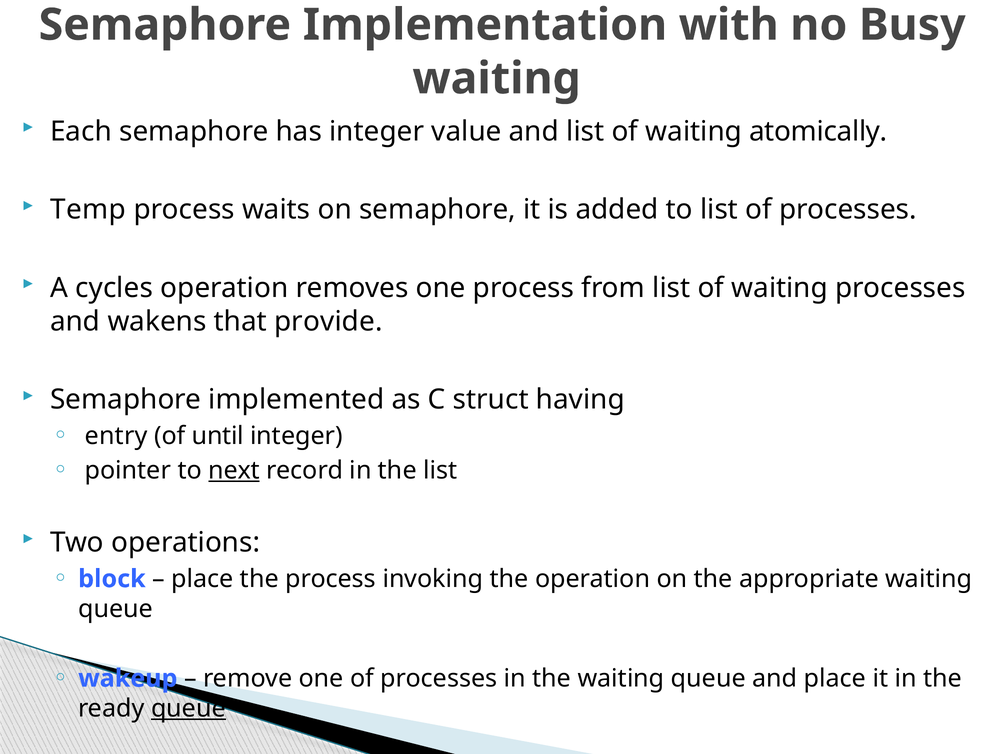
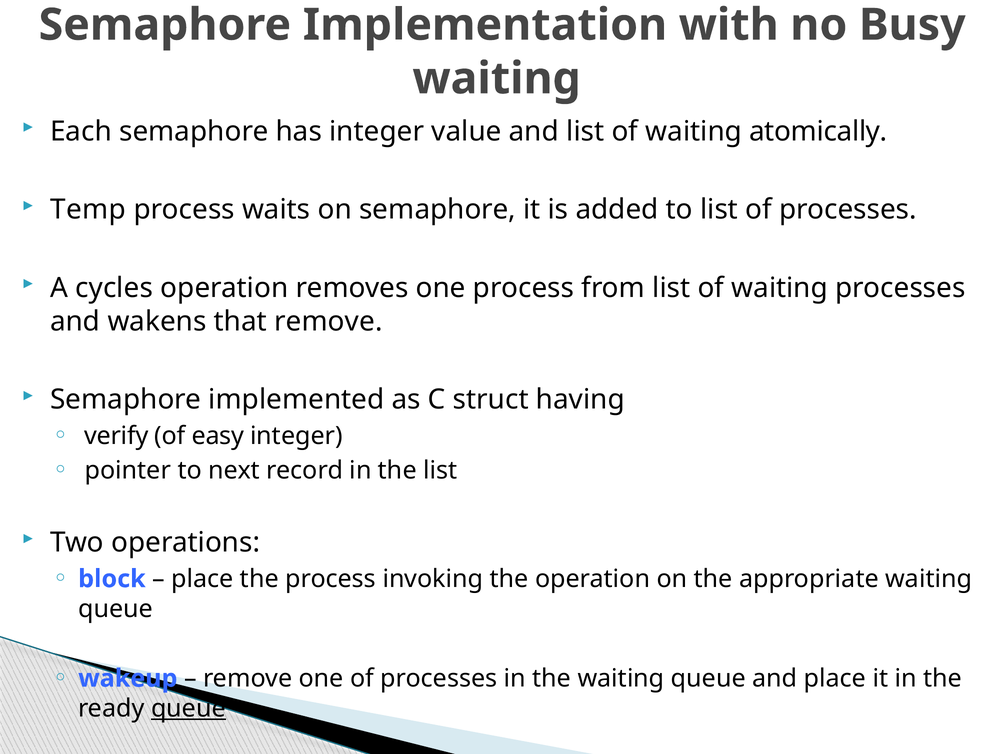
that provide: provide -> remove (328, 321)
entry: entry -> verify (116, 436)
until: until -> easy (218, 436)
next underline: present -> none (234, 470)
